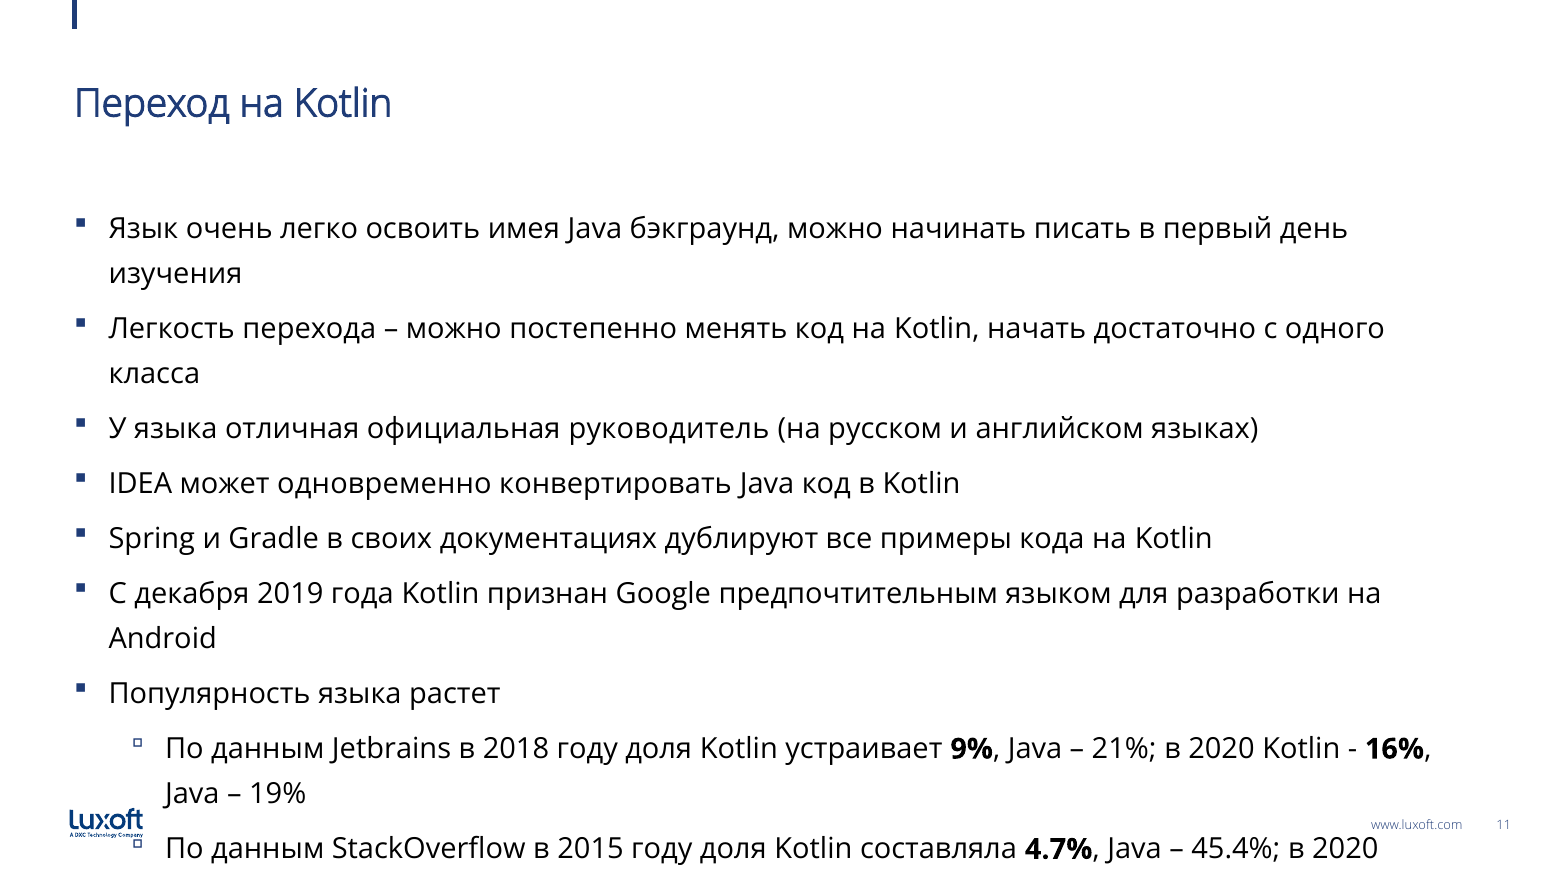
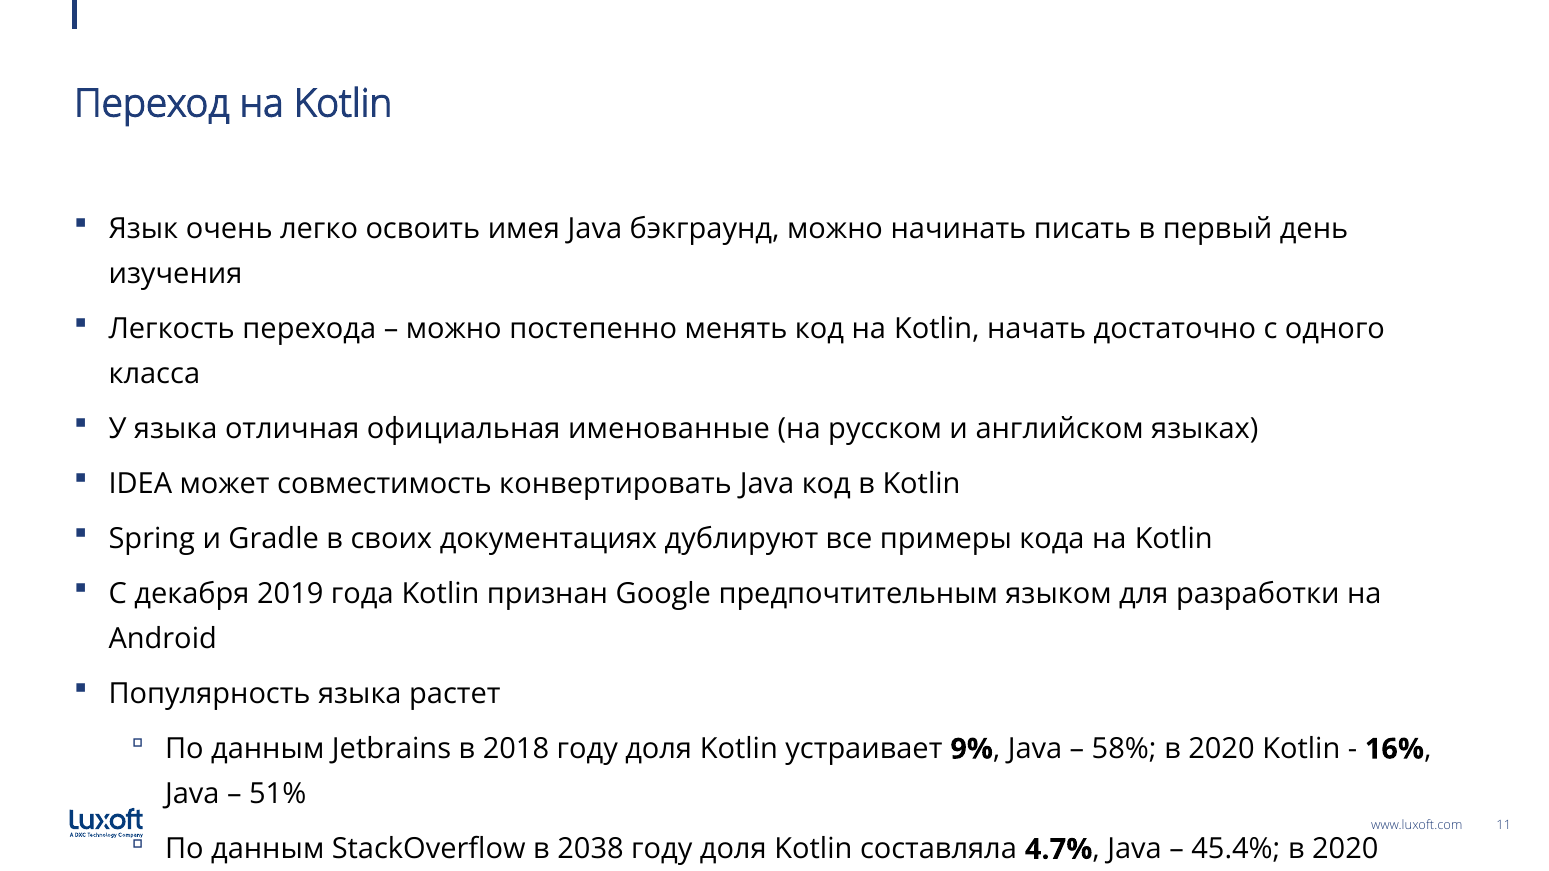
руководитель: руководитель -> именованные (669, 429)
одновременно: одновременно -> совместимость (385, 484)
21%: 21% -> 58% (1124, 749)
19%: 19% -> 51% (278, 795)
2015: 2015 -> 2038 (591, 850)
